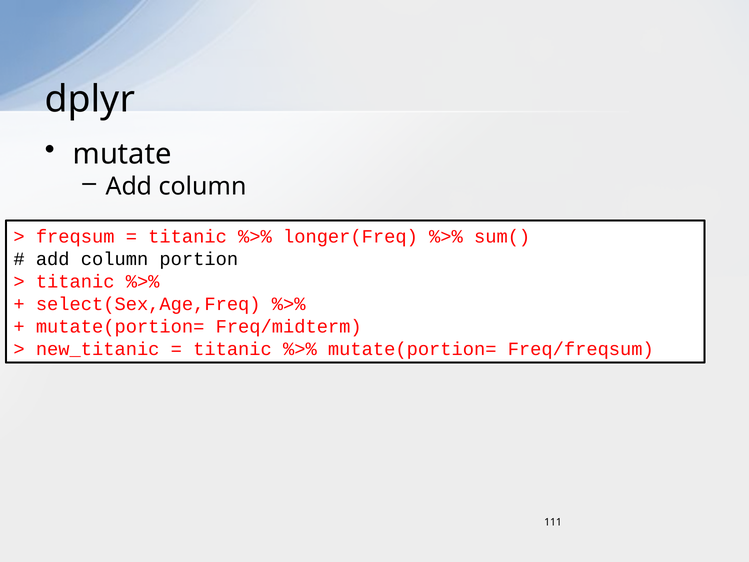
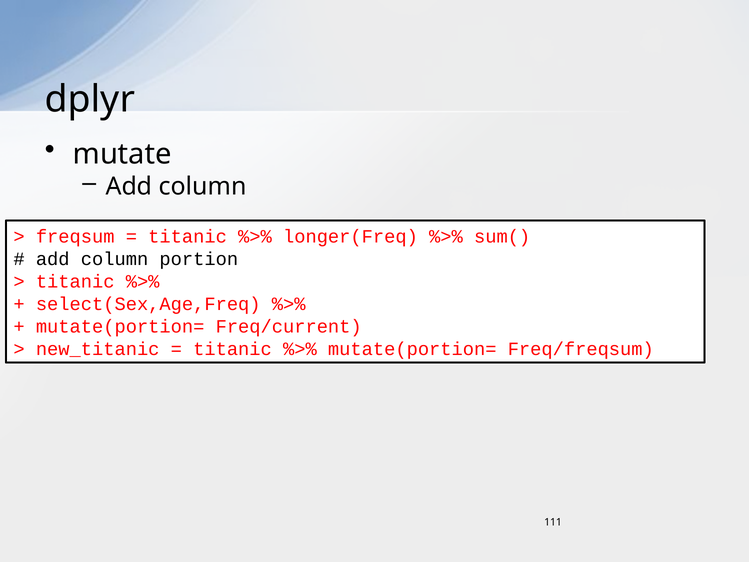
Freq/midterm: Freq/midterm -> Freq/current (289, 326)
